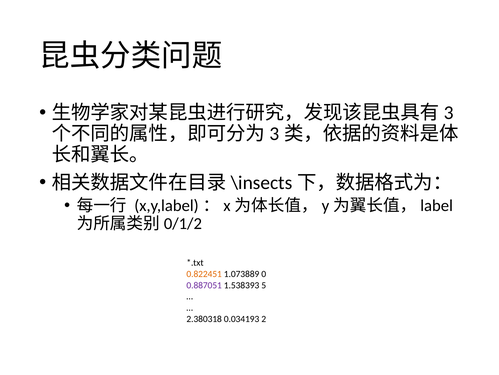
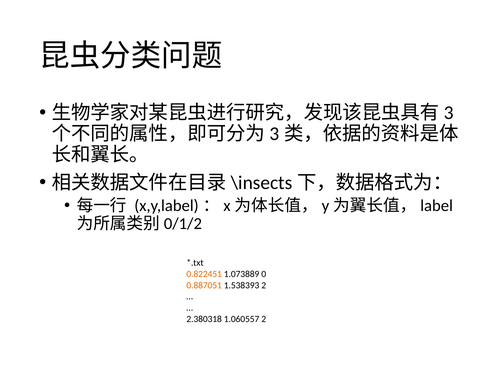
0.887051 colour: purple -> orange (204, 285)
1.538393 5: 5 -> 2 (264, 285)
0.034193: 0.034193 -> 1.060557 (242, 318)
